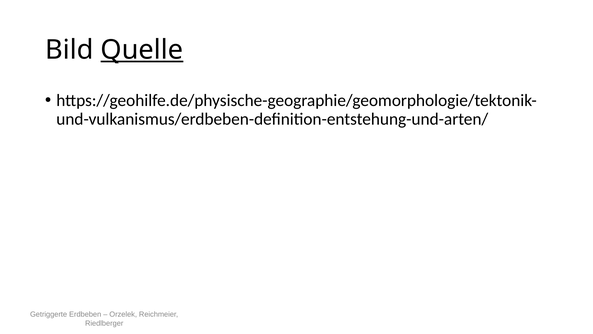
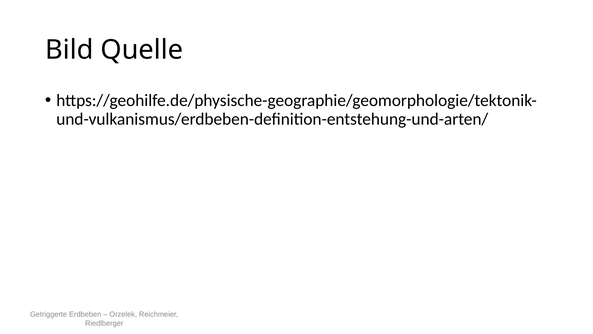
Quelle underline: present -> none (142, 50)
